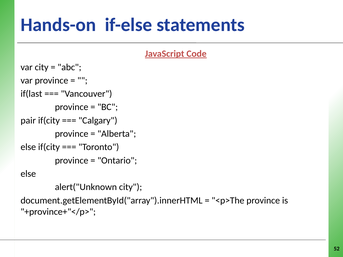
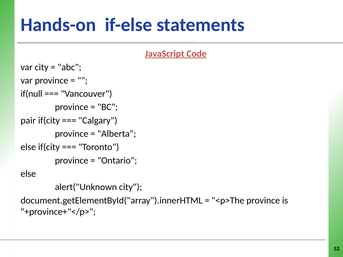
if(last: if(last -> if(null (31, 94)
